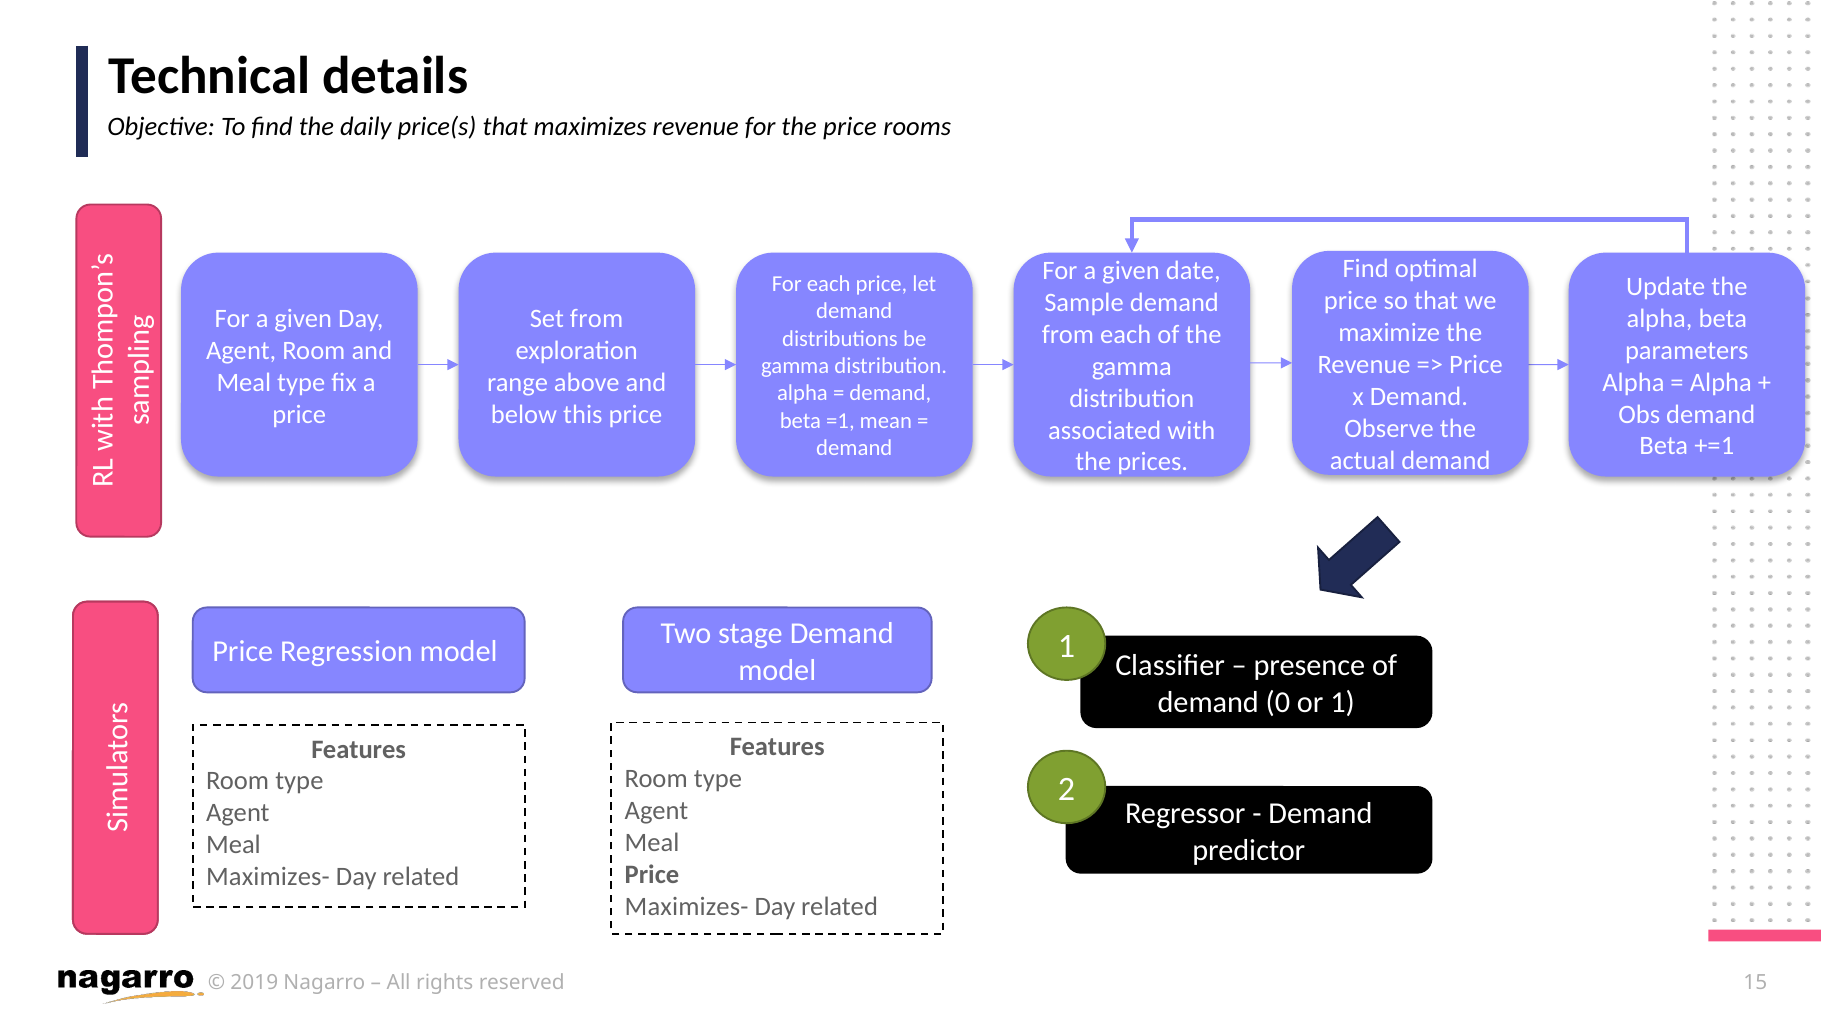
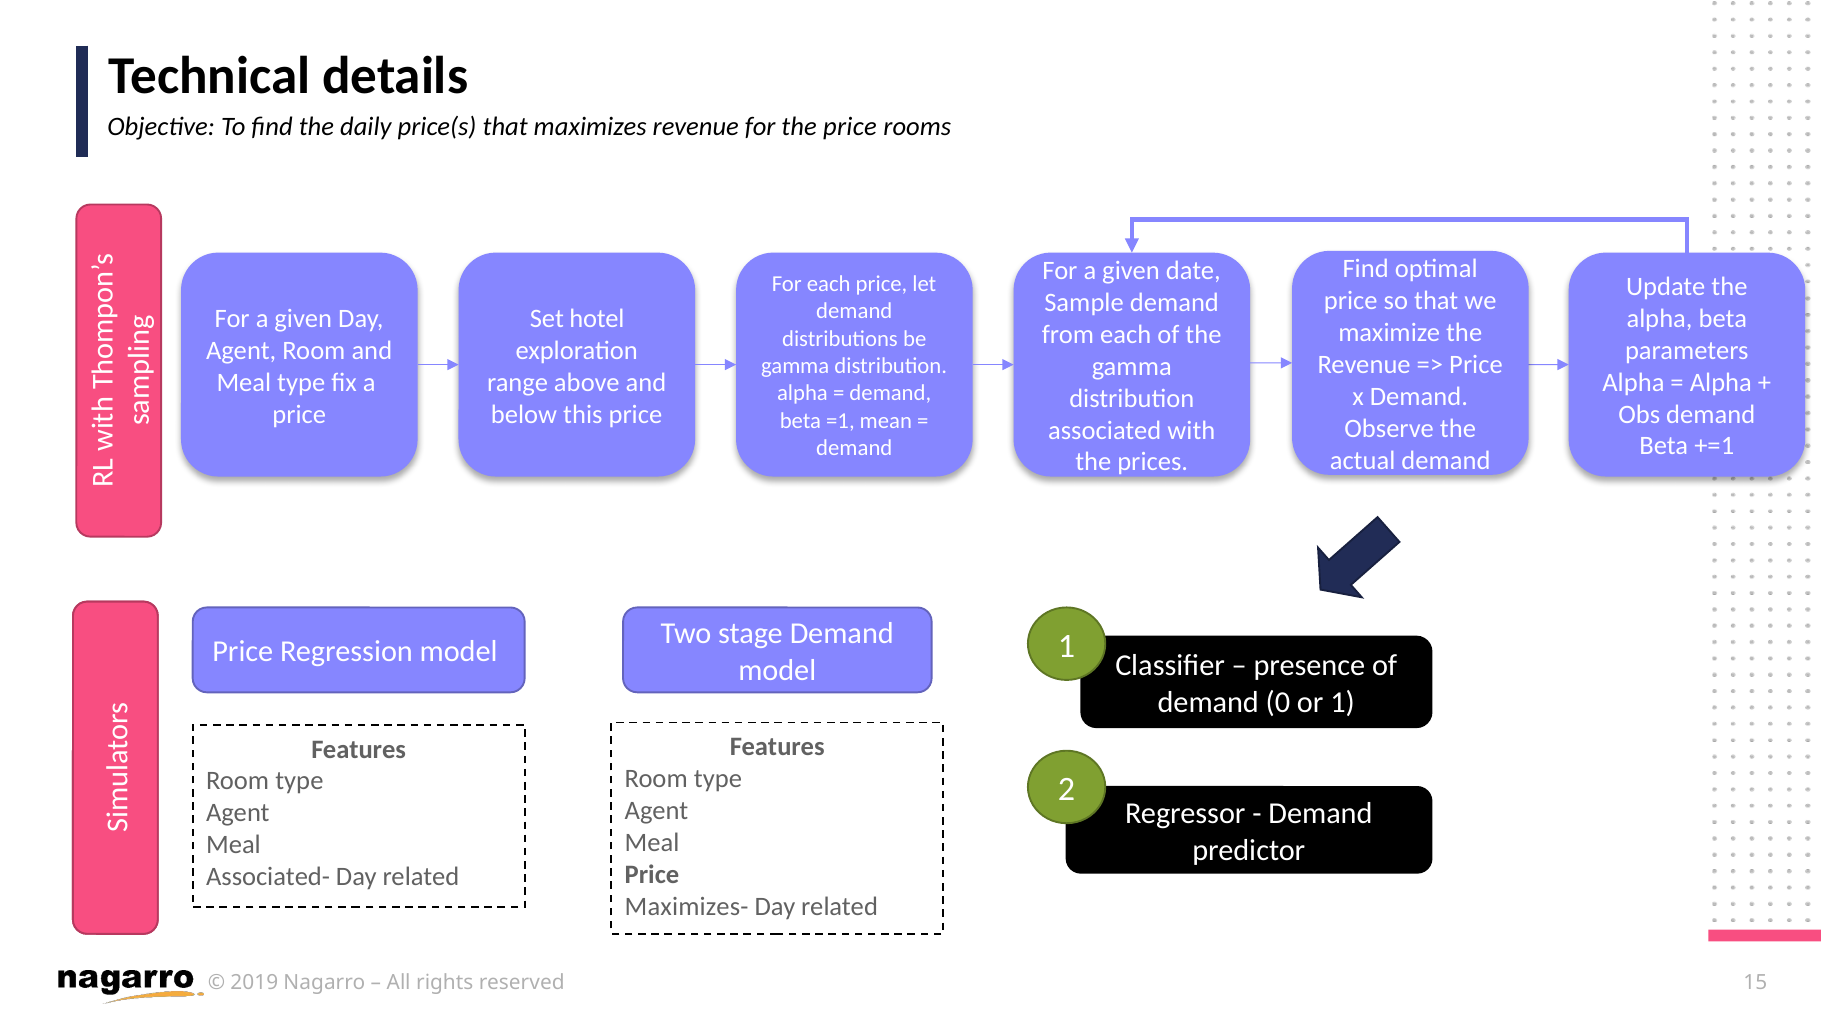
Set from: from -> hotel (597, 318)
Maximizes-: Maximizes- -> Associated- (268, 876)
